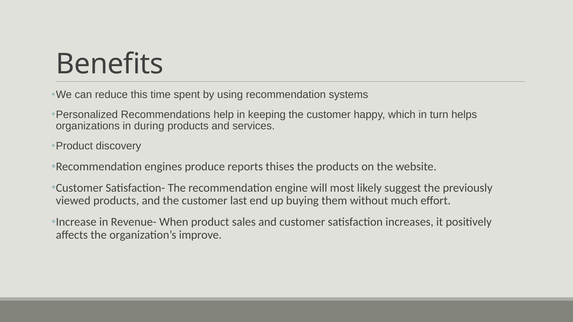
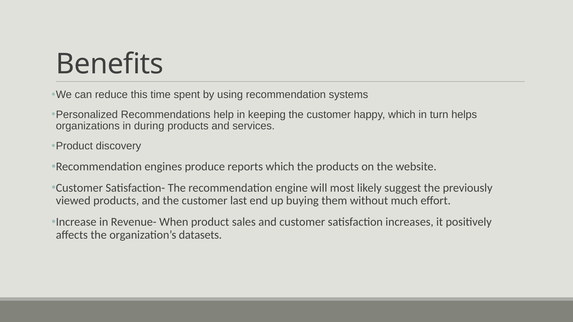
reports thises: thises -> which (280, 167)
improve: improve -> datasets (200, 235)
